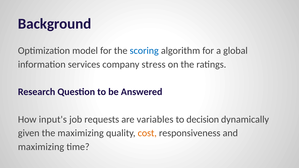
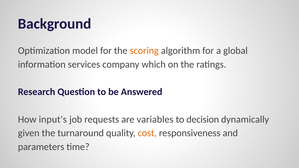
scoring colour: blue -> orange (144, 51)
stress: stress -> which (154, 64)
the maximizing: maximizing -> turnaround (81, 133)
maximizing: maximizing -> parameters (41, 147)
